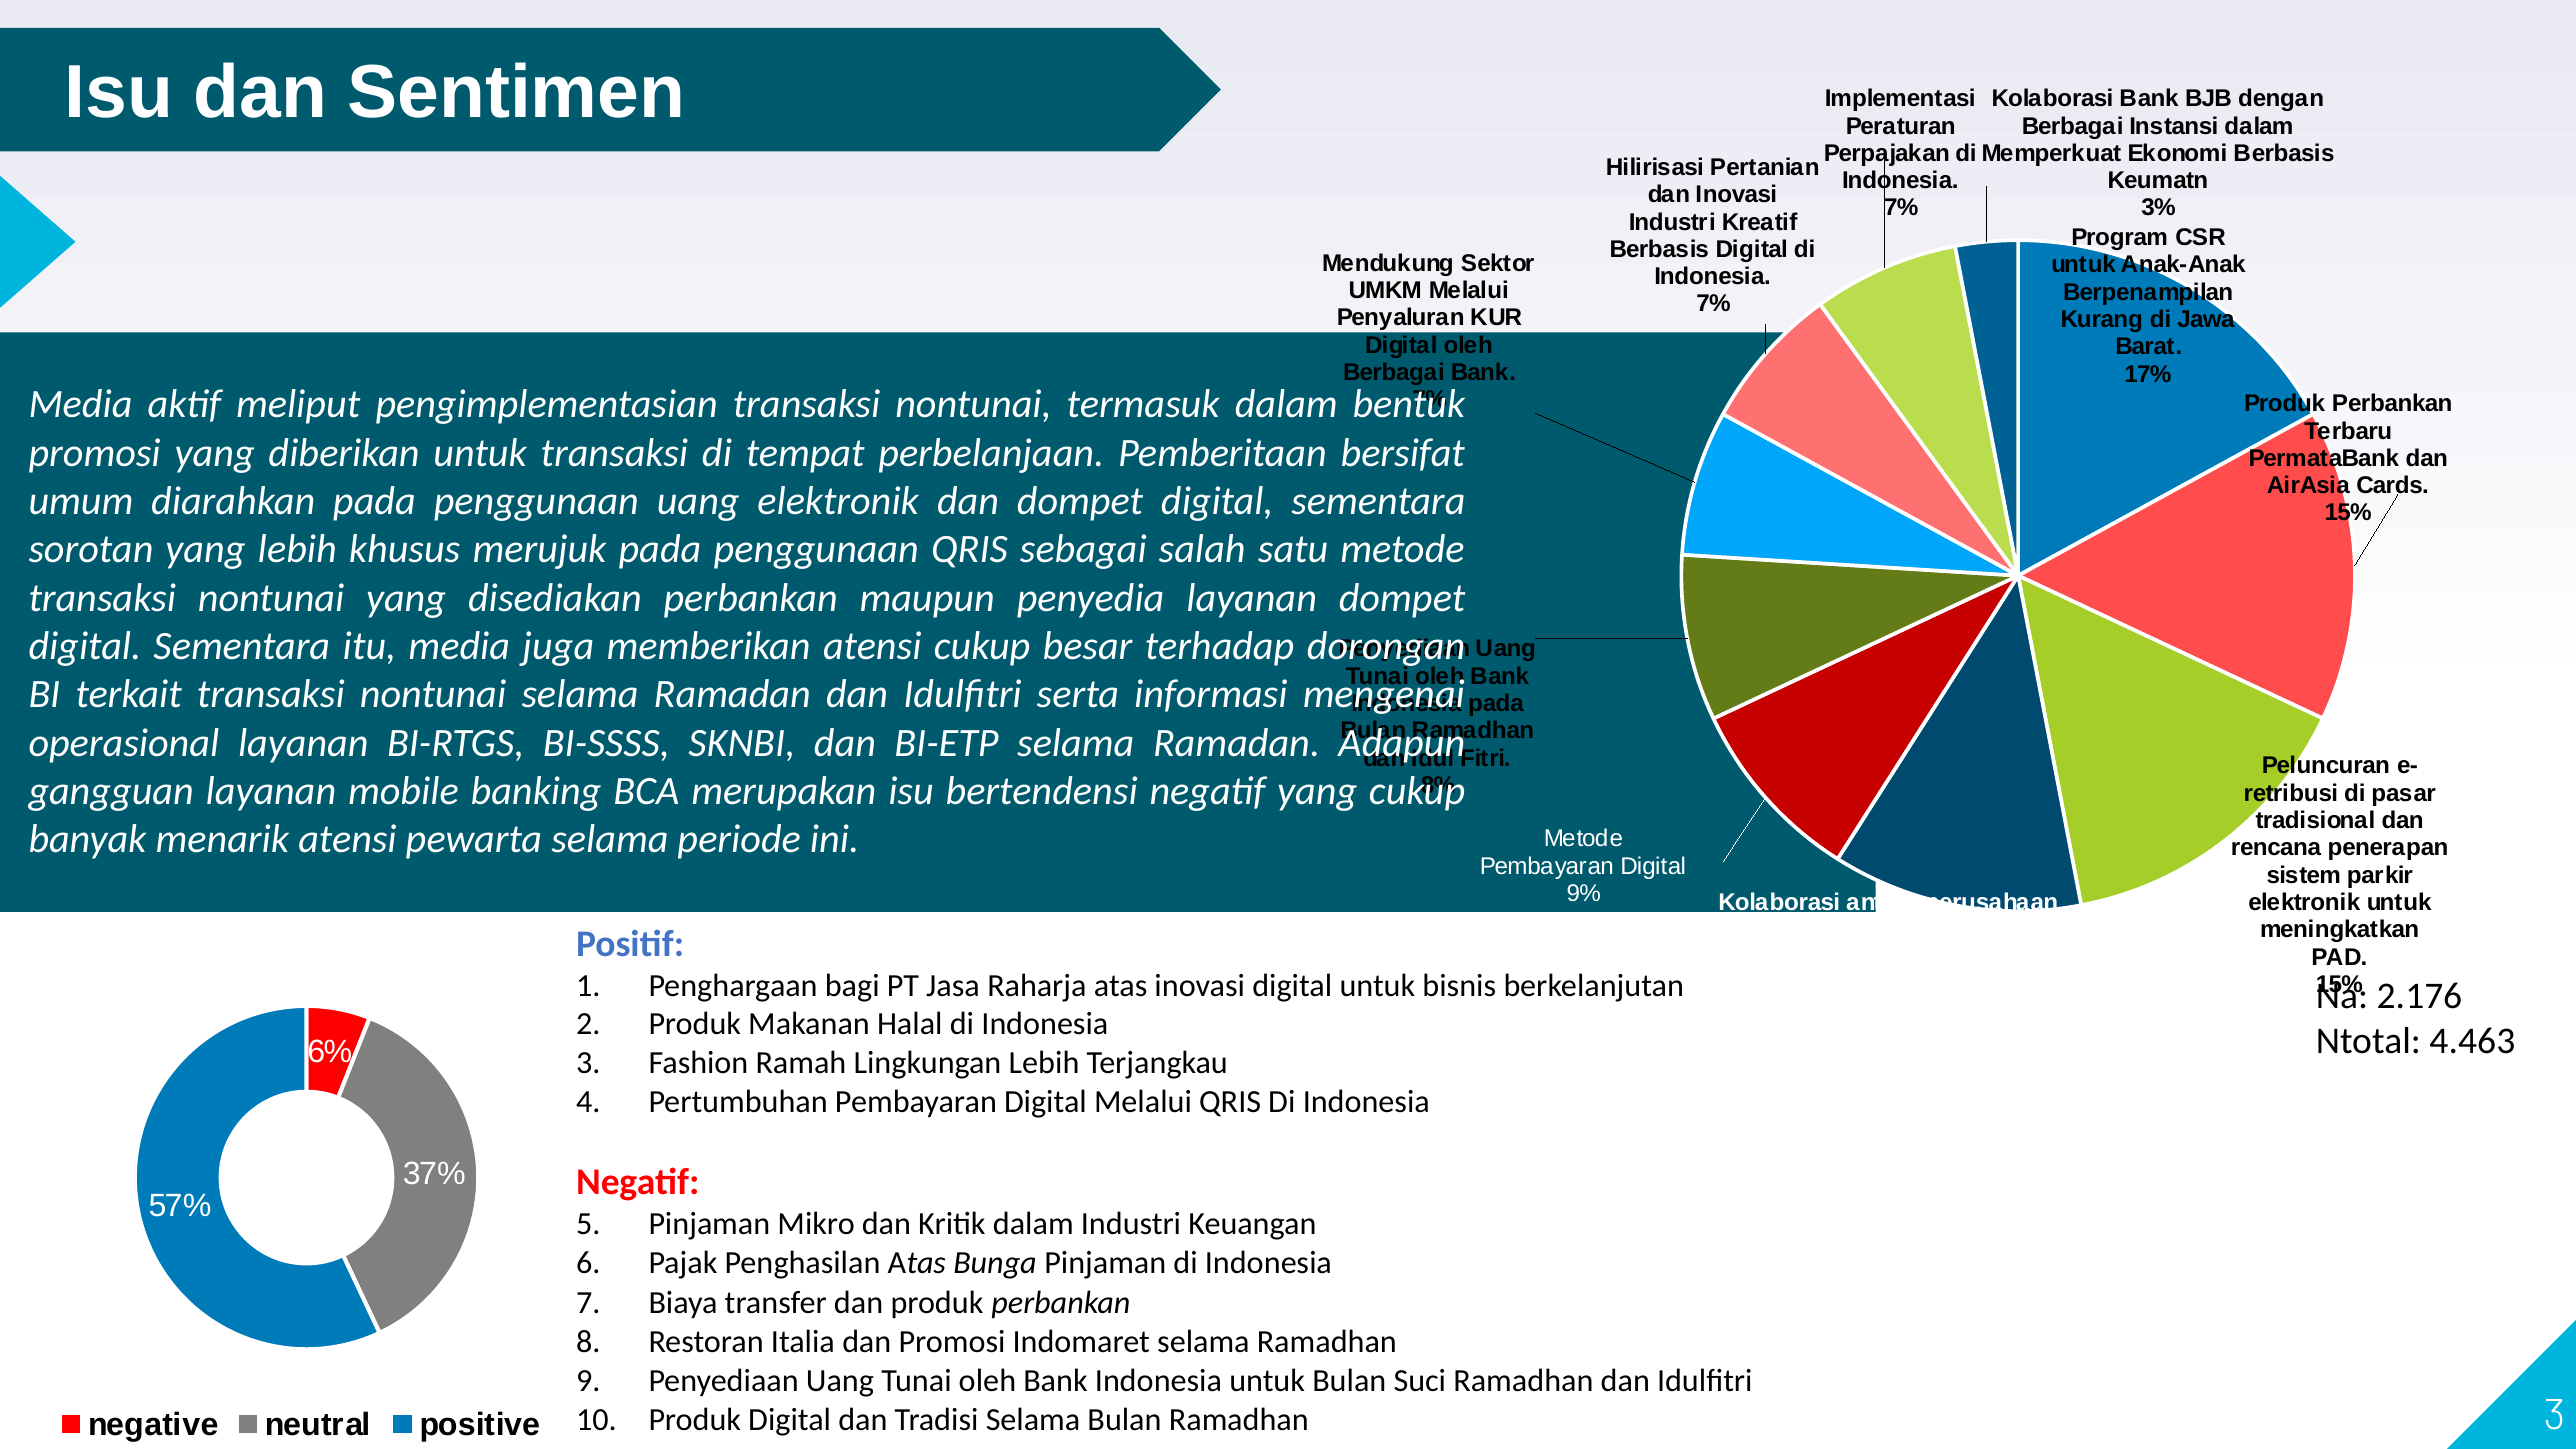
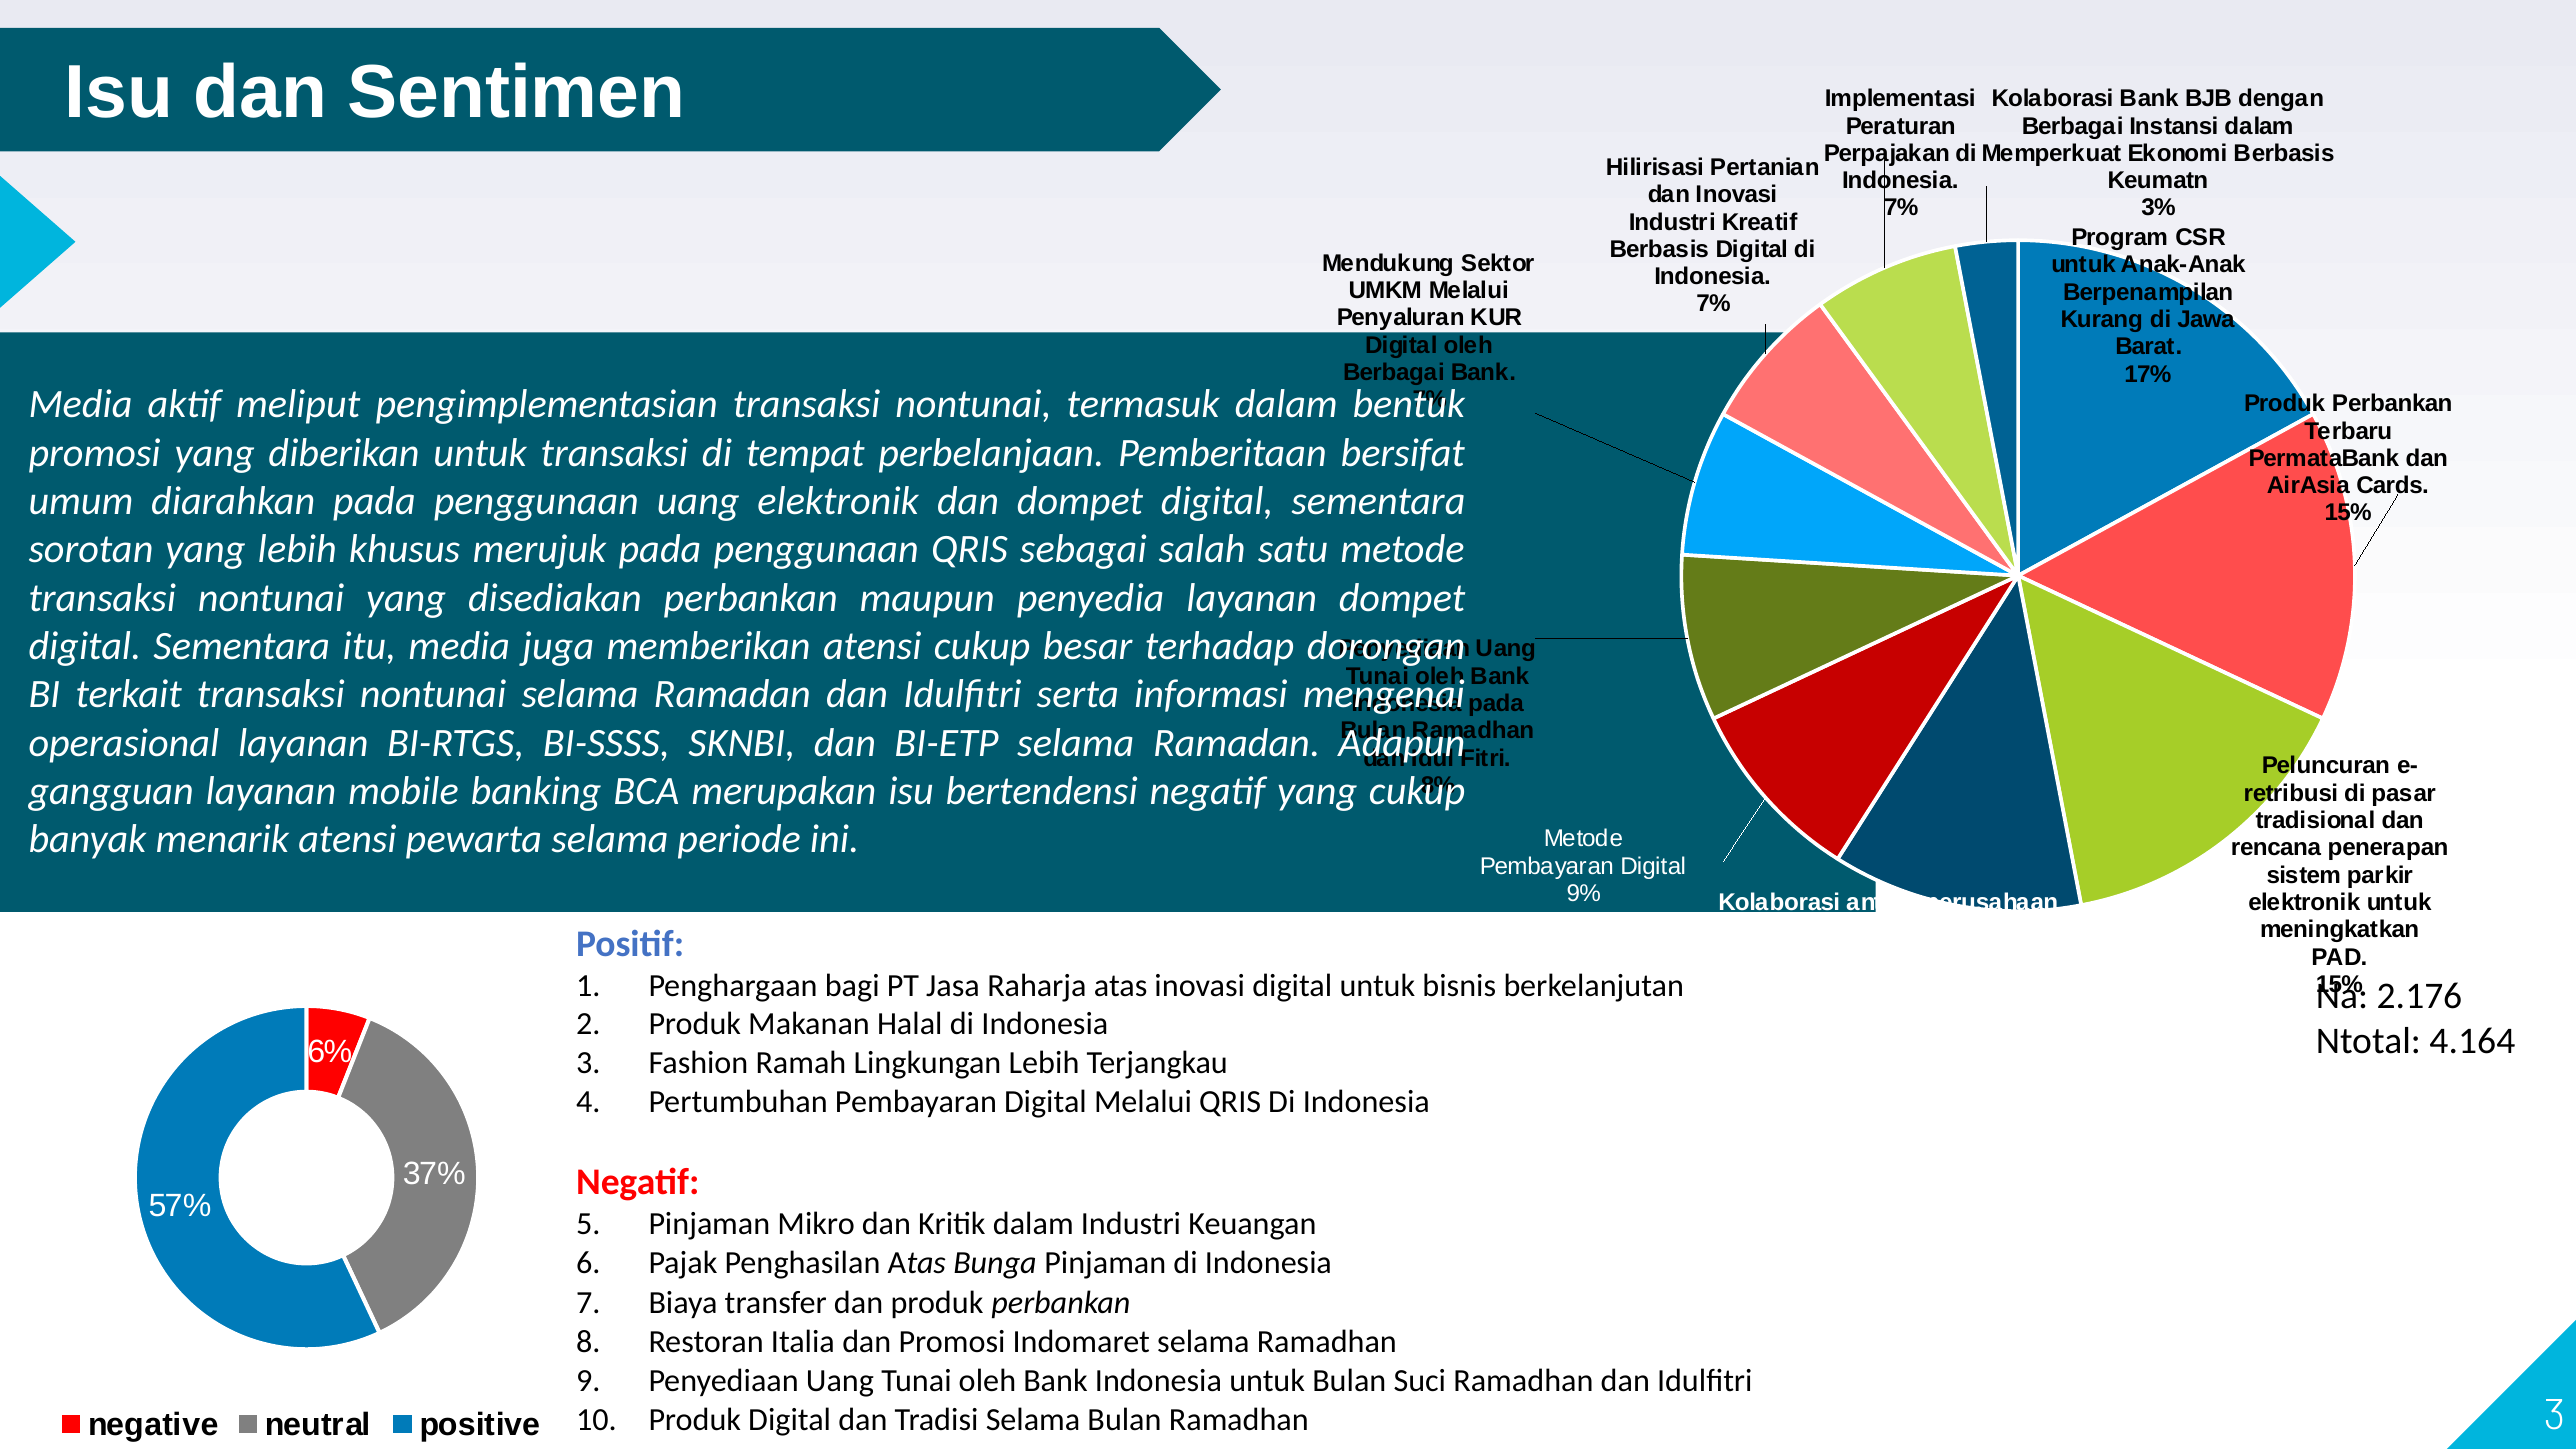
4.463: 4.463 -> 4.164 (2472, 1042)
